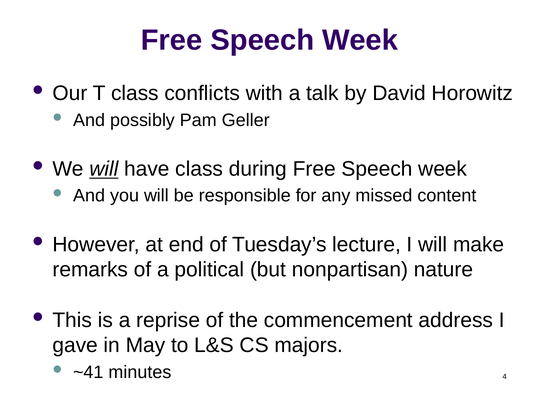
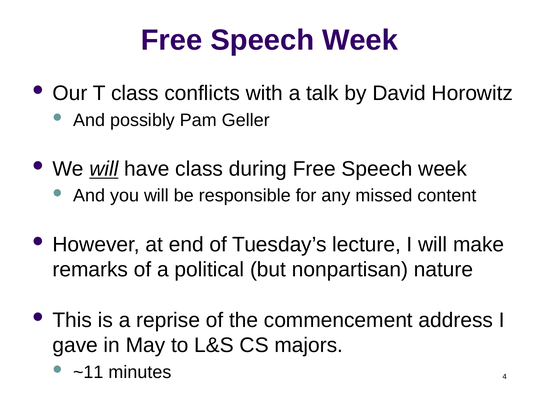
~41: ~41 -> ~11 (88, 371)
